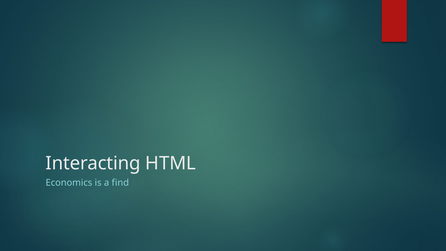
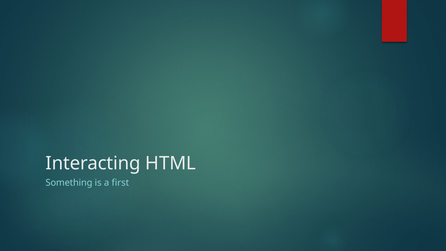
Economics: Economics -> Something (69, 183)
find: find -> first (120, 183)
